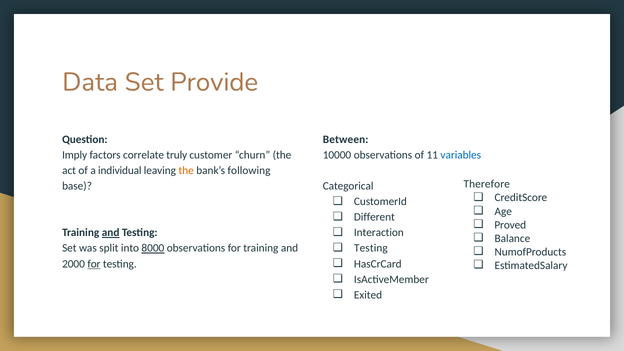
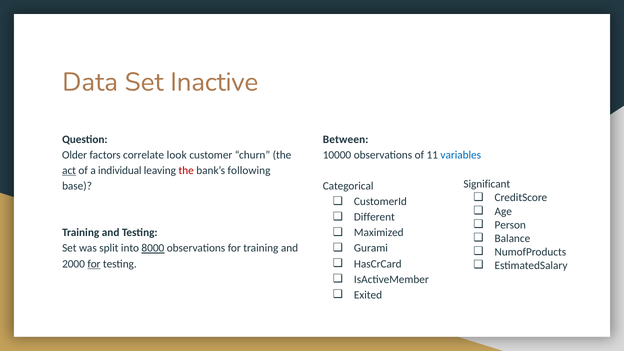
Provide: Provide -> Inactive (214, 82)
Imply: Imply -> Older (75, 155)
truly: truly -> look (177, 155)
act underline: none -> present (69, 170)
the colour: orange -> red (186, 170)
Therefore: Therefore -> Significant (487, 184)
Proved: Proved -> Person (510, 225)
Interaction: Interaction -> Maximized (379, 233)
and underline: present -> none (111, 233)
Testing: Testing -> Gurami (371, 248)
